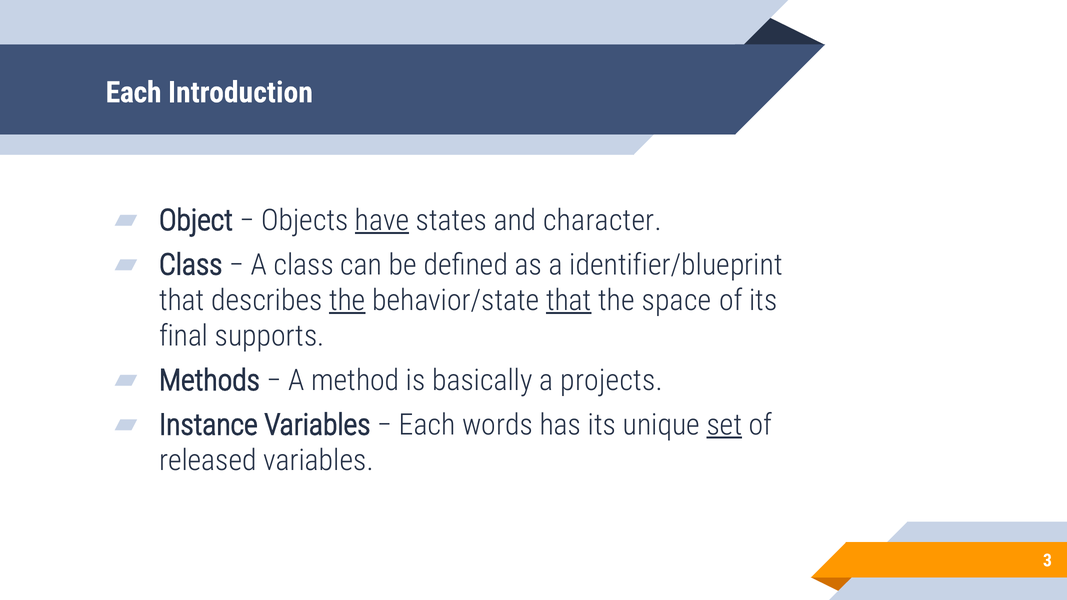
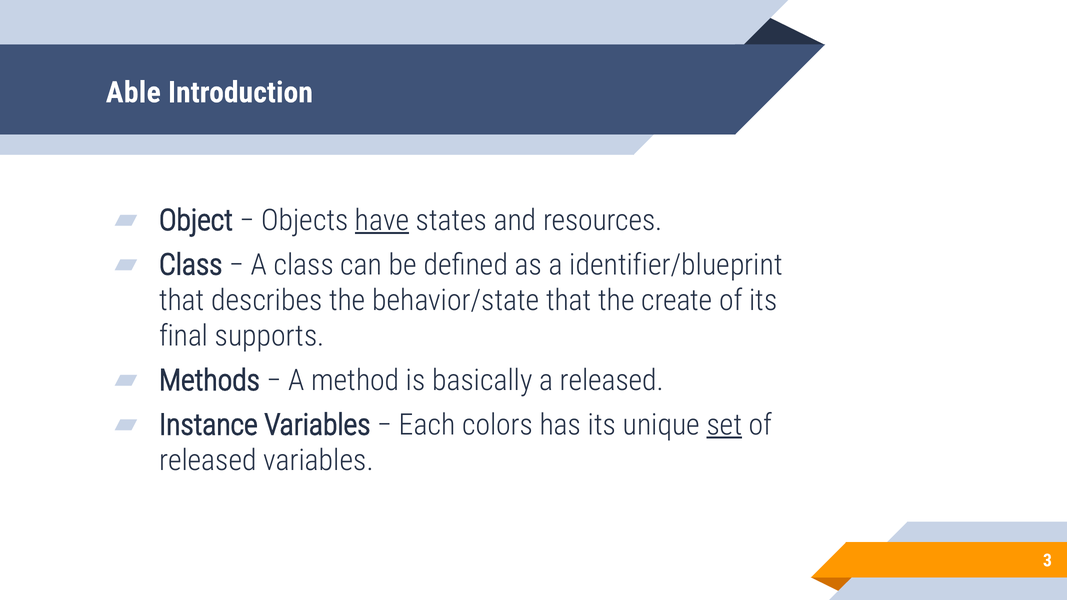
Each: Each -> Able (133, 93)
character: character -> resources (603, 220)
the underline: present -> none (347, 300)
that underline: present -> none (569, 300)
space: space -> create (677, 300)
a projects: projects -> released (612, 381)
words: words -> colors (498, 425)
